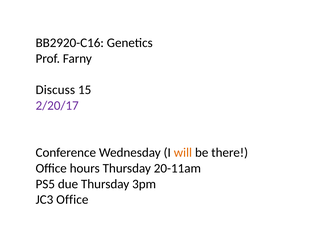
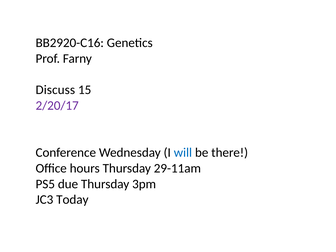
will colour: orange -> blue (183, 153)
20-11am: 20-11am -> 29-11am (177, 168)
JC3 Office: Office -> Today (72, 200)
